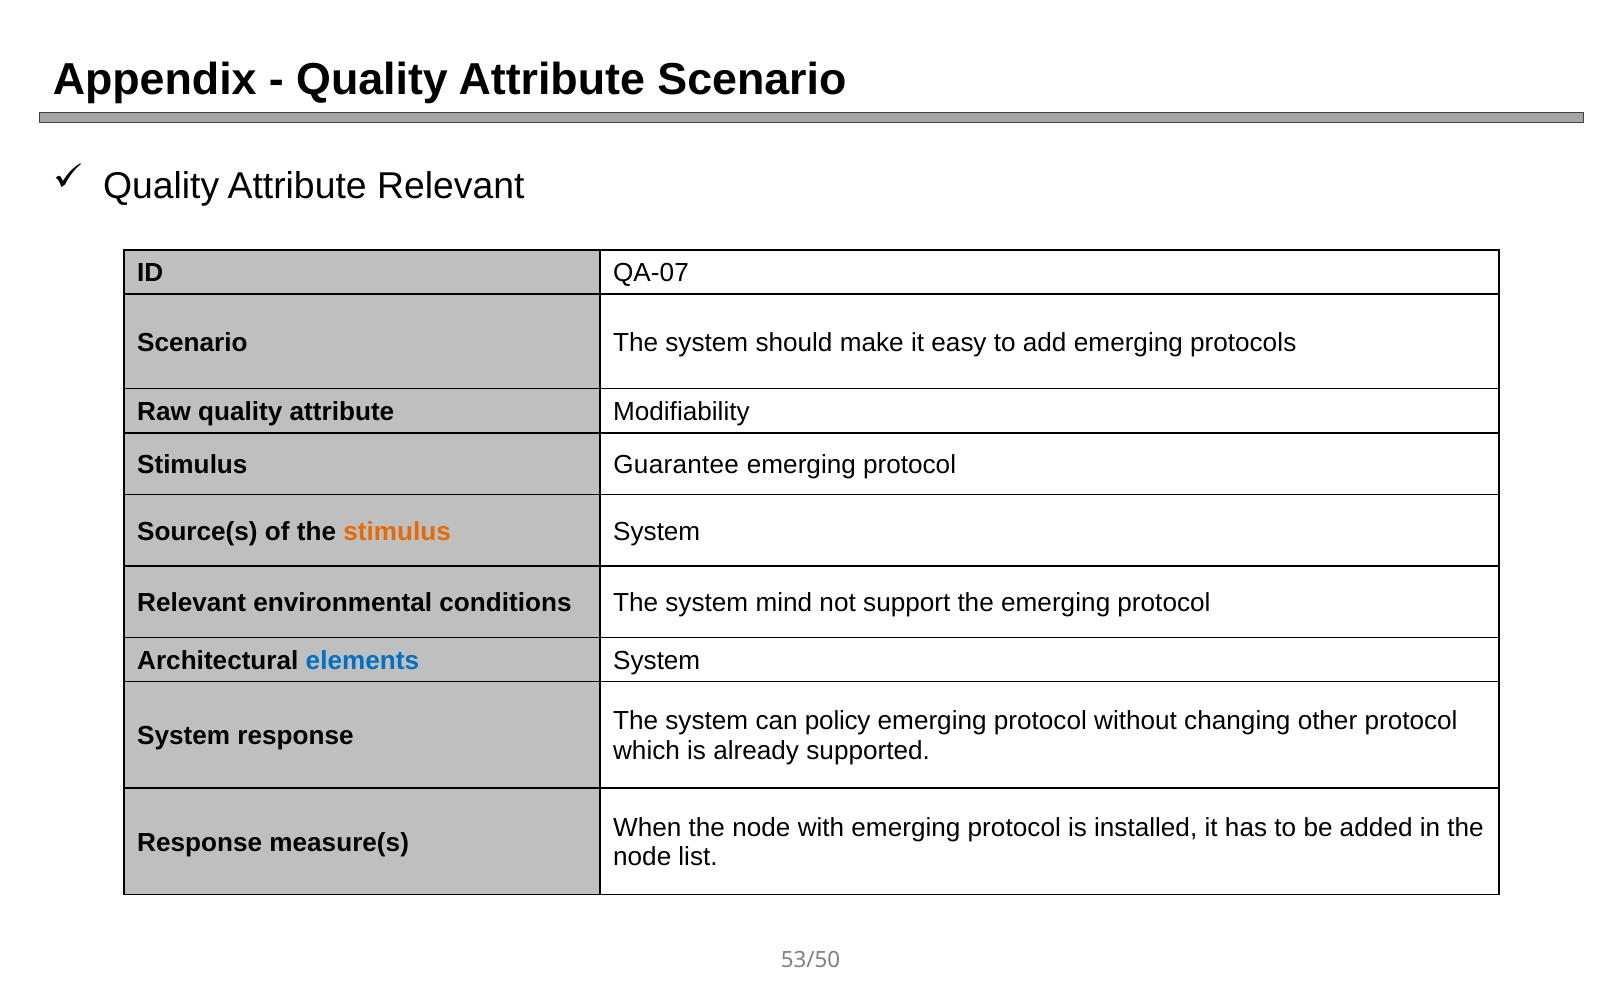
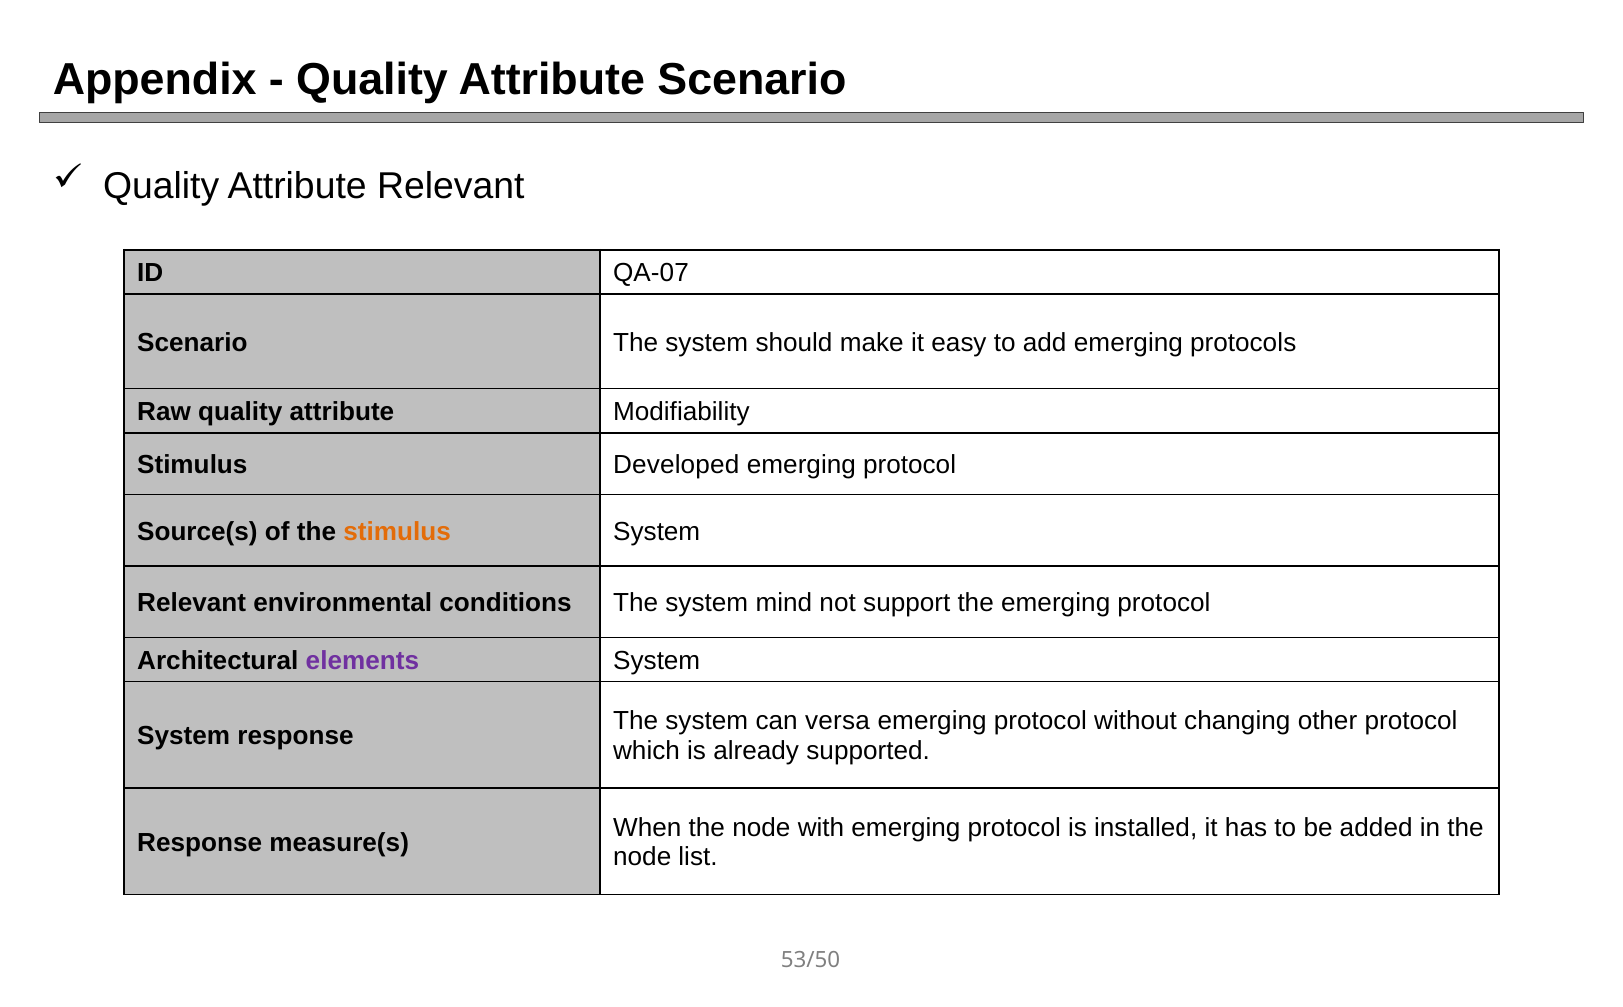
Guarantee: Guarantee -> Developed (676, 465)
elements colour: blue -> purple (362, 661)
policy: policy -> versa (837, 722)
